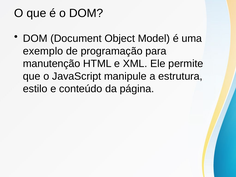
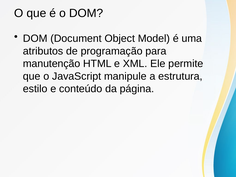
exemplo: exemplo -> atributos (43, 51)
